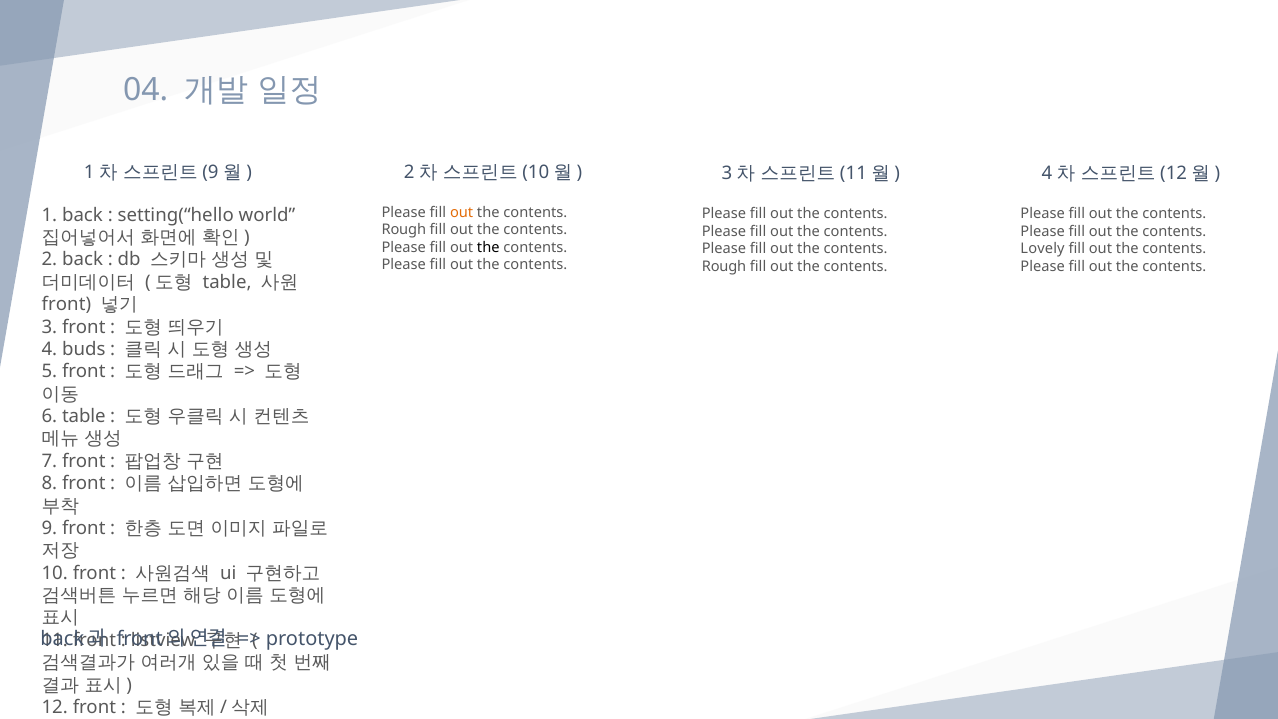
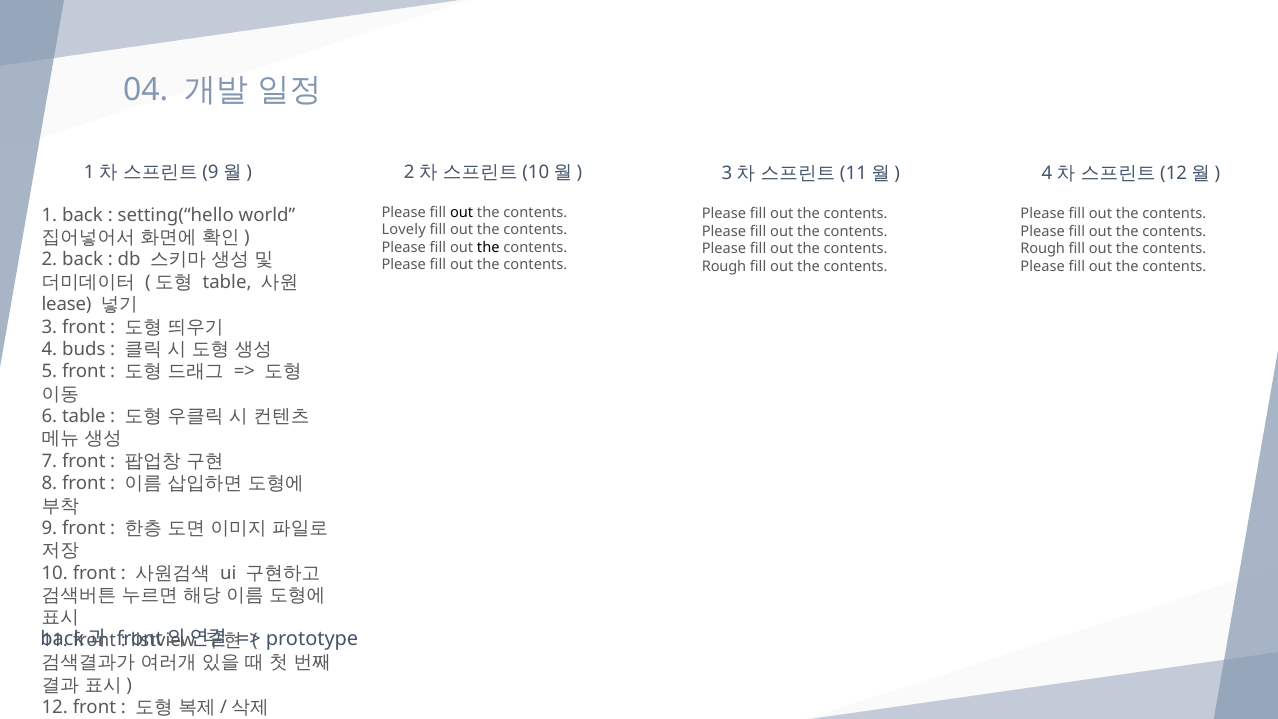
out colour: orange -> black (462, 212)
Rough: Rough -> Lovely (404, 230)
Lovely: Lovely -> Rough (1043, 249)
front: front -> lease (67, 304)
